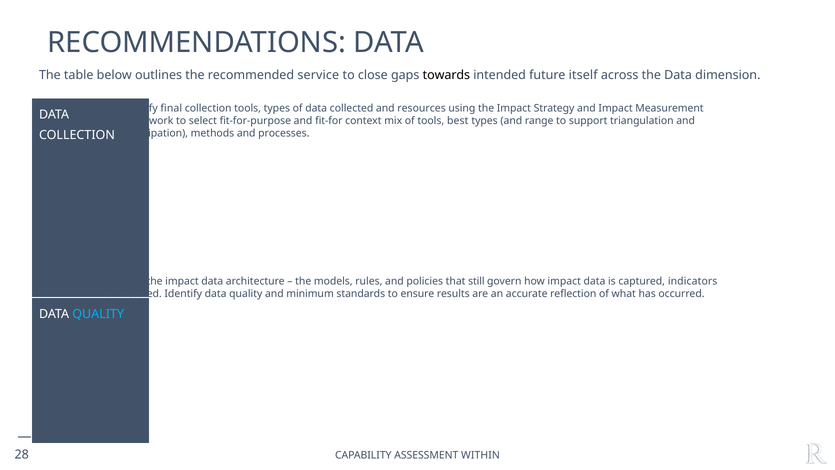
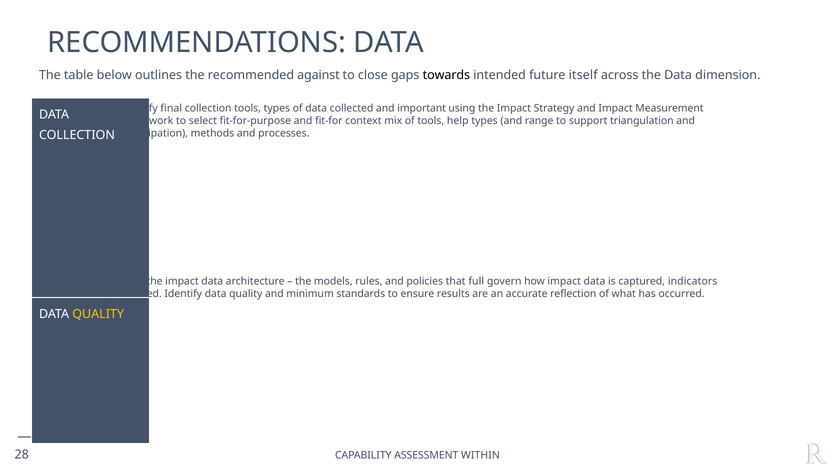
service: service -> against (318, 75)
resources: resources -> important (422, 108)
best: best -> help (458, 121)
still: still -> full (476, 281)
QUALITY colour: light blue -> yellow (98, 314)
